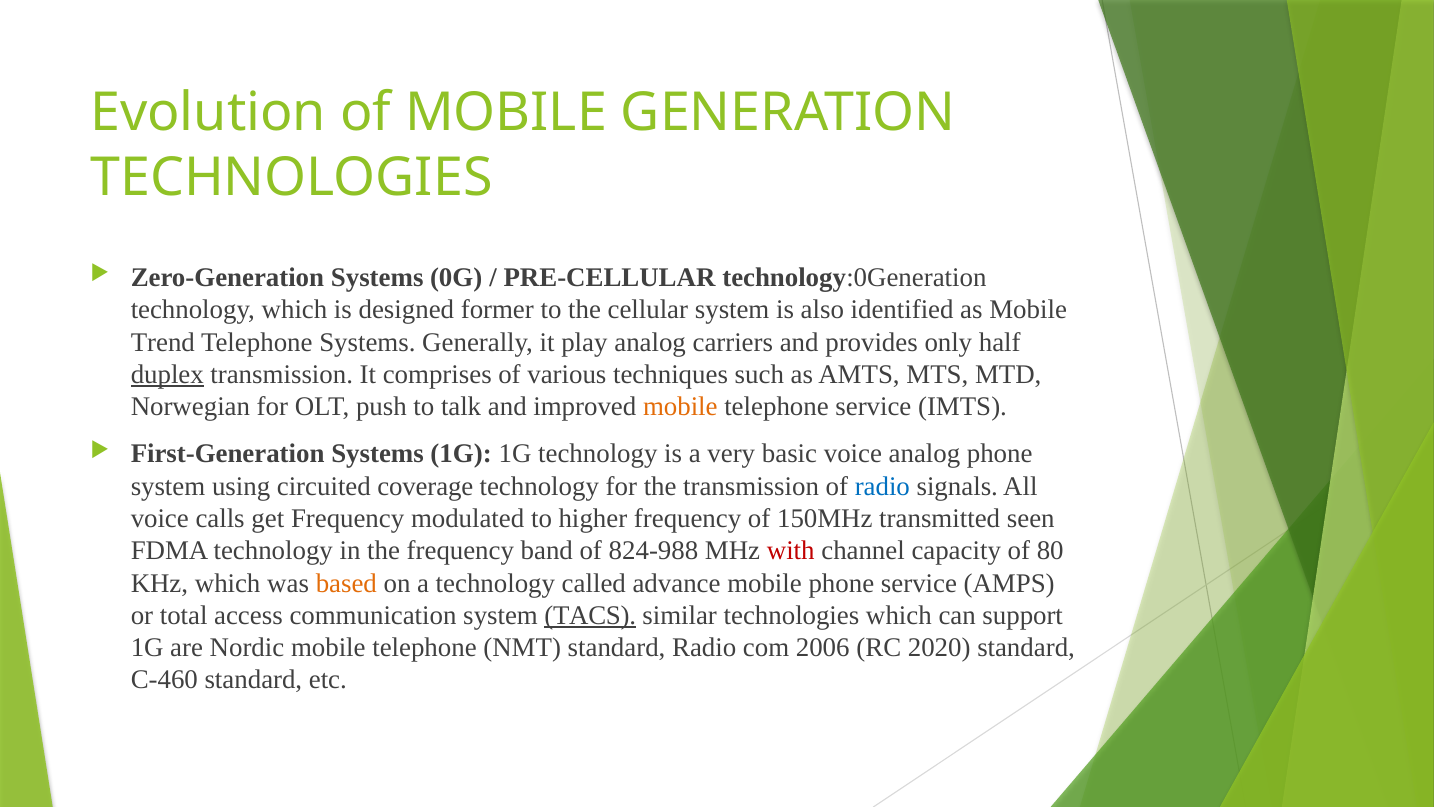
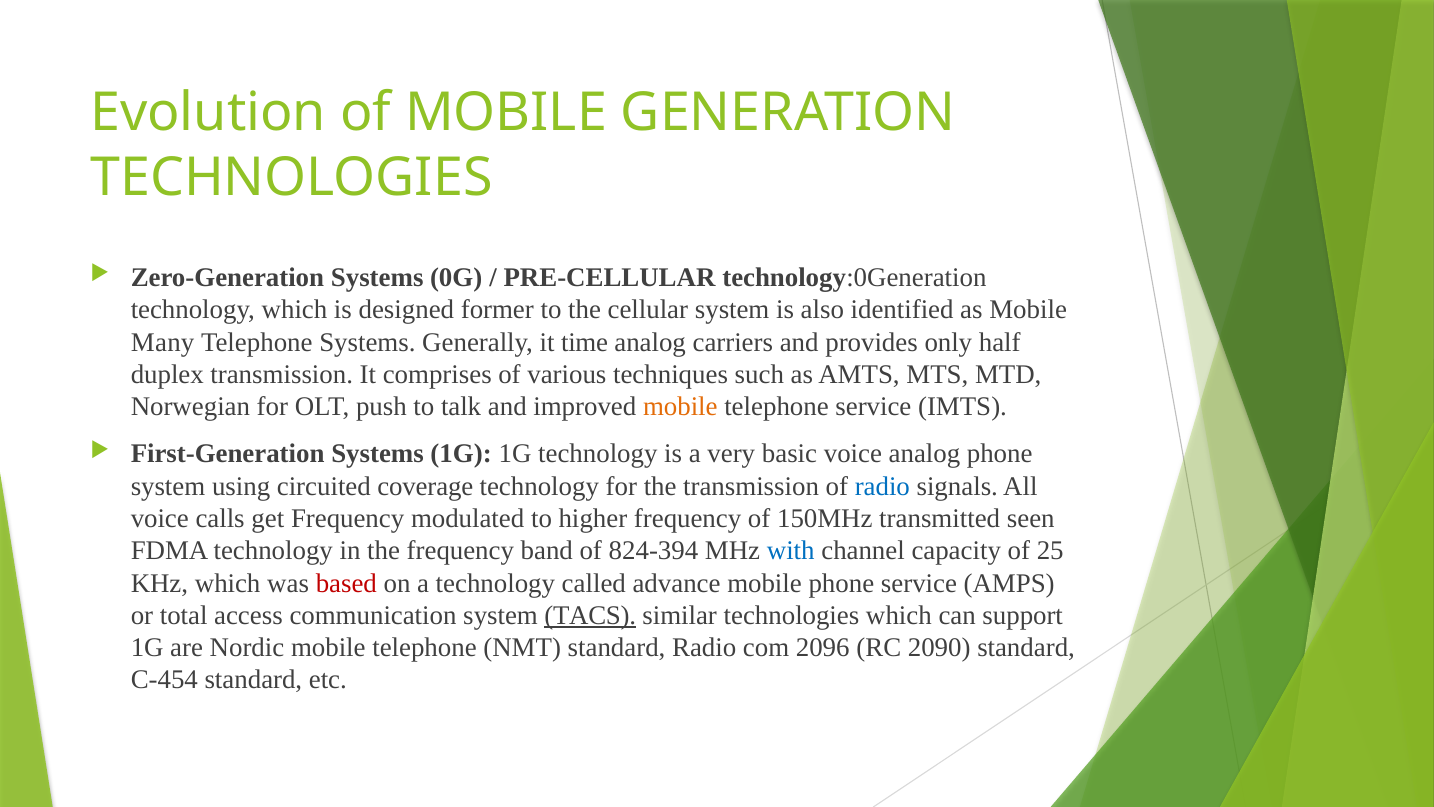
Trend: Trend -> Many (163, 342)
play: play -> time (585, 342)
duplex underline: present -> none (167, 374)
824-988: 824-988 -> 824-394 (654, 551)
with colour: red -> blue (791, 551)
80: 80 -> 25 (1050, 551)
based colour: orange -> red (346, 583)
2006: 2006 -> 2096 (823, 647)
2020: 2020 -> 2090 (939, 647)
C-460: C-460 -> C-454 (164, 680)
